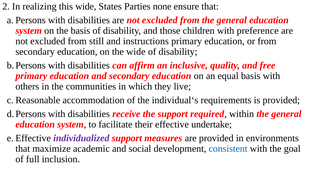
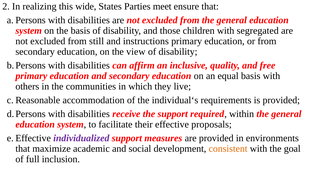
none: none -> meet (162, 6)
preference: preference -> segregated (258, 31)
the wide: wide -> view (136, 52)
undertake: undertake -> proposals (211, 124)
consistent colour: blue -> orange (228, 149)
